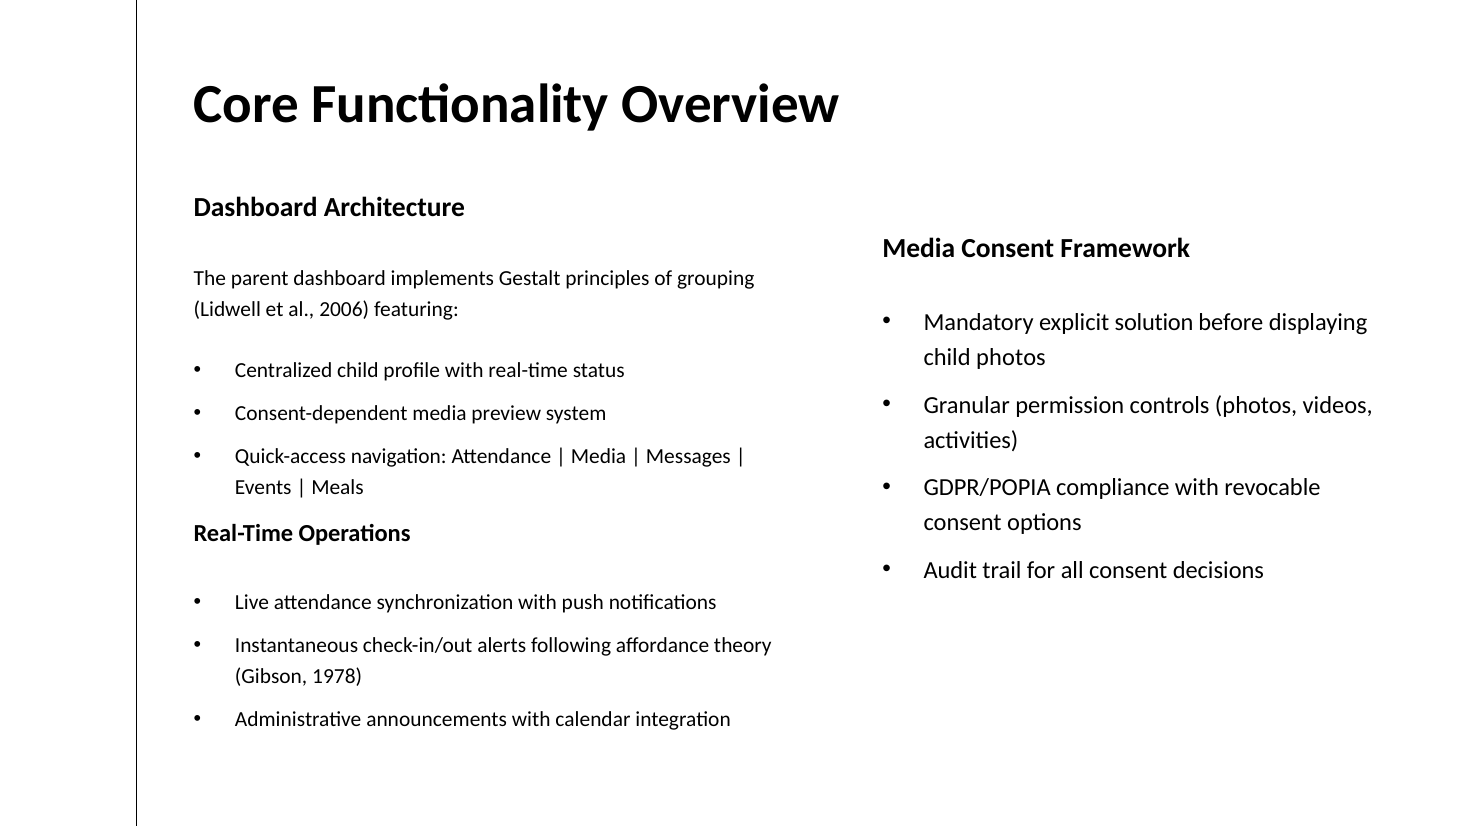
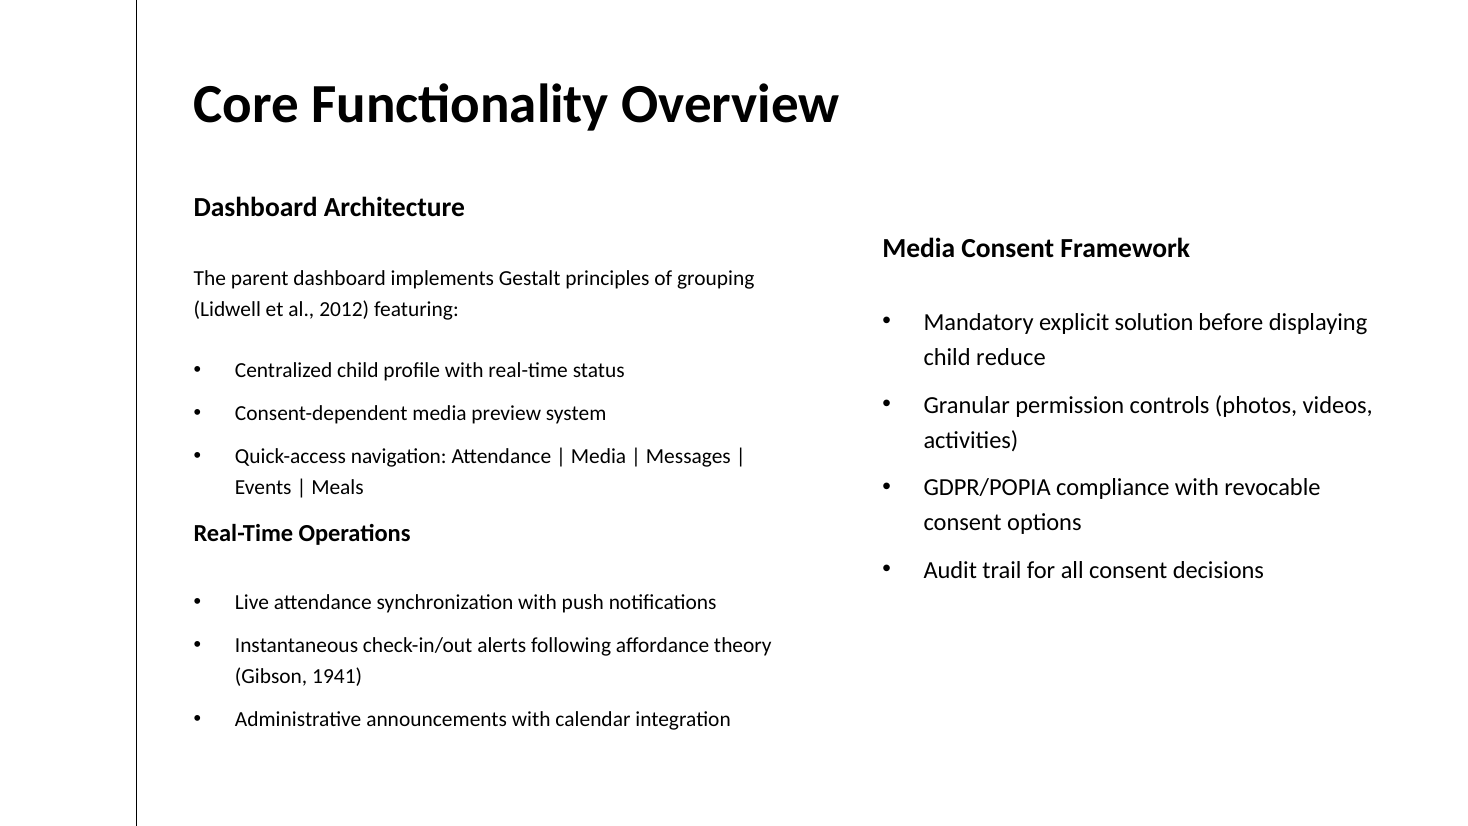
2006: 2006 -> 2012 (344, 309)
child photos: photos -> reduce (1011, 357)
1978: 1978 -> 1941 (337, 676)
